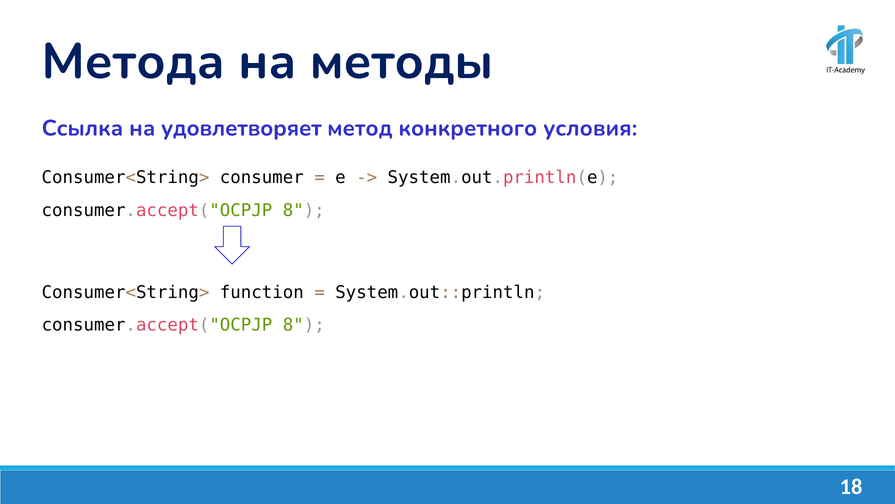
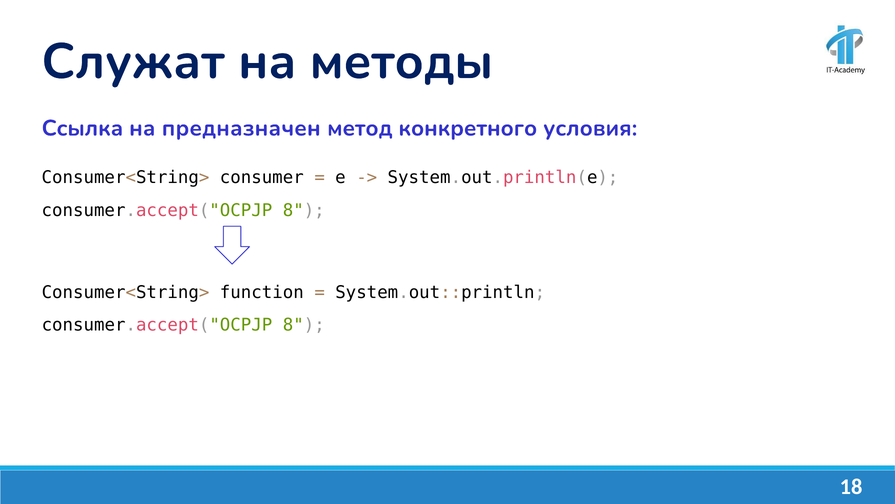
Метода: Метода -> Служат (133, 62)
удовлетворяет: удовлетворяет -> предназначен (241, 128)
